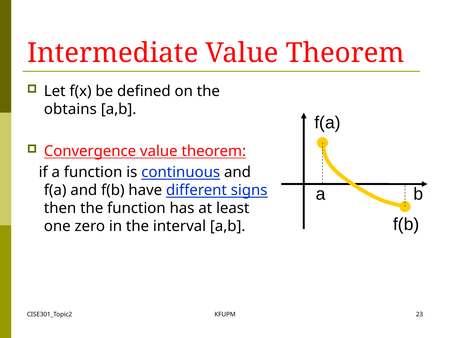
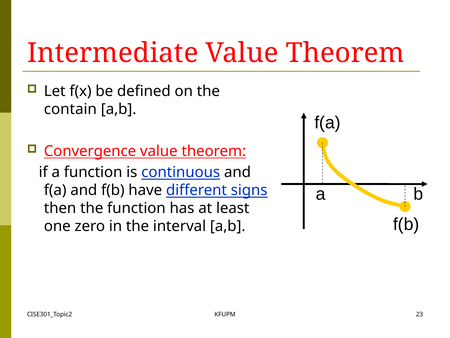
obtains: obtains -> contain (70, 109)
